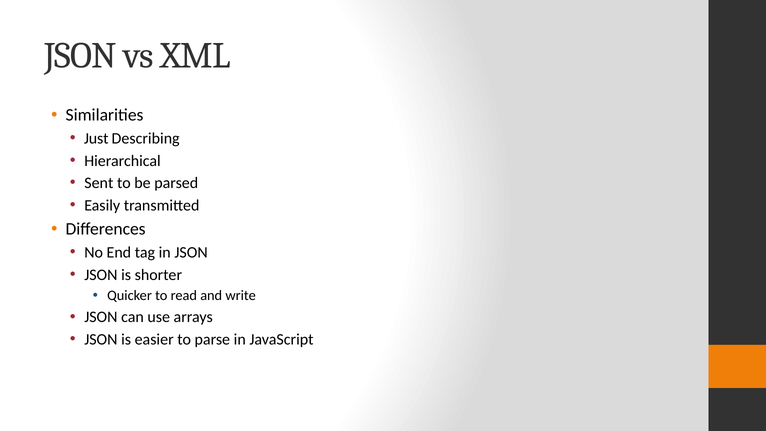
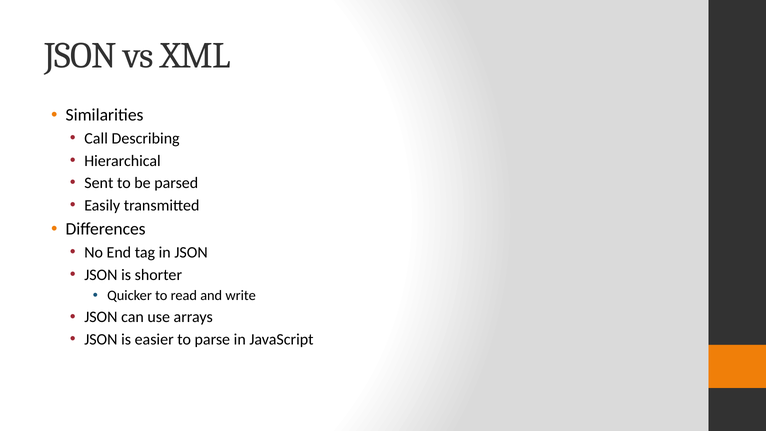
Just: Just -> Call (96, 138)
